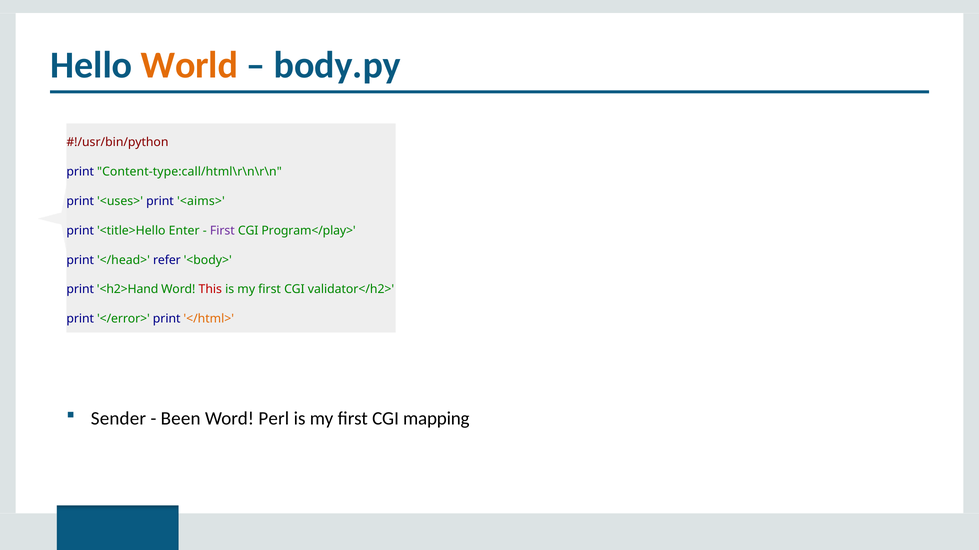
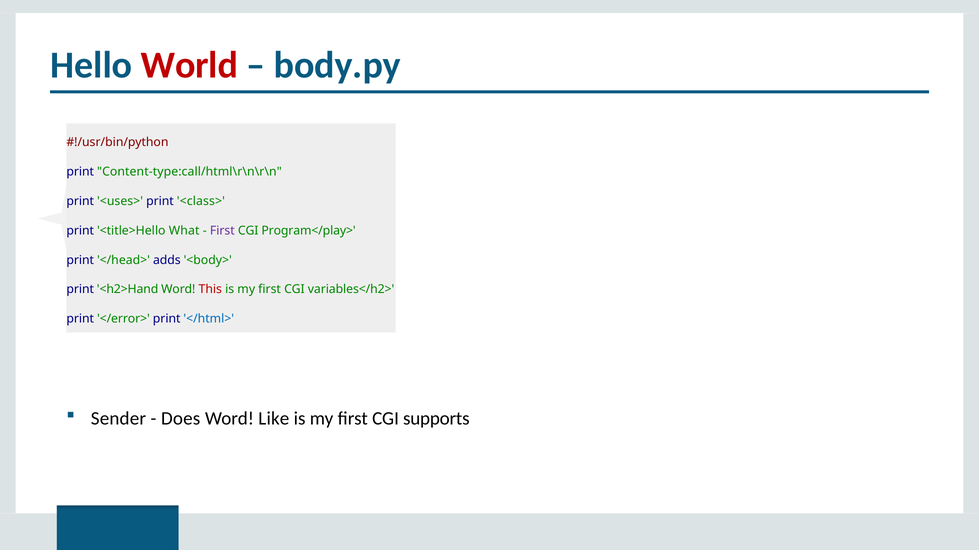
World colour: orange -> red (189, 65)
<aims>: <aims> -> <class> (201, 201)
Enter: Enter -> What (184, 231)
refer: refer -> adds (167, 260)
validator</h2>: validator</h2> -> variables</h2> (351, 290)
</html> colour: orange -> blue (209, 319)
Been: Been -> Does (181, 419)
Perl: Perl -> Like (274, 419)
mapping: mapping -> supports (436, 419)
